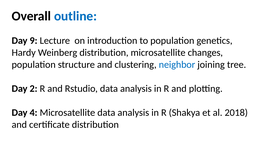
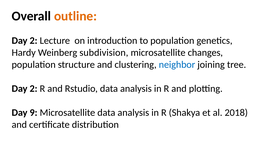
outline colour: blue -> orange (75, 16)
9: 9 -> 2 (34, 40)
Weinberg distribution: distribution -> subdivision (104, 52)
4: 4 -> 9 (34, 112)
